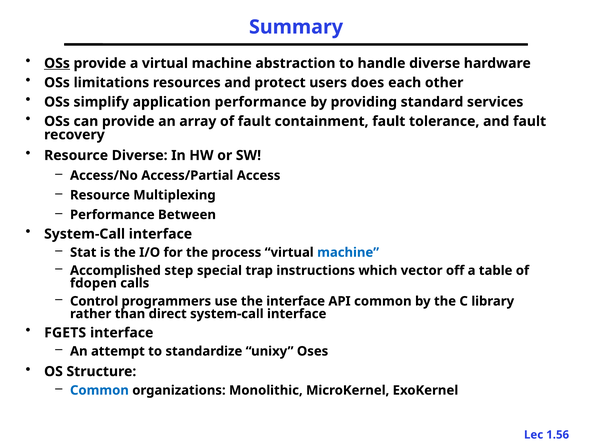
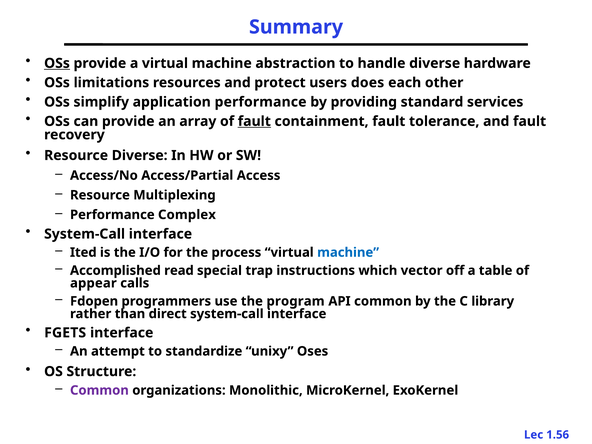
fault underline: none -> present (254, 121)
Between: Between -> Complex (187, 215)
Stat: Stat -> Ited (83, 252)
step: step -> read (179, 270)
fdopen: fdopen -> appear (93, 283)
Control: Control -> Fdopen (94, 301)
the interface: interface -> program (296, 301)
Common colour: blue -> purple (99, 390)
